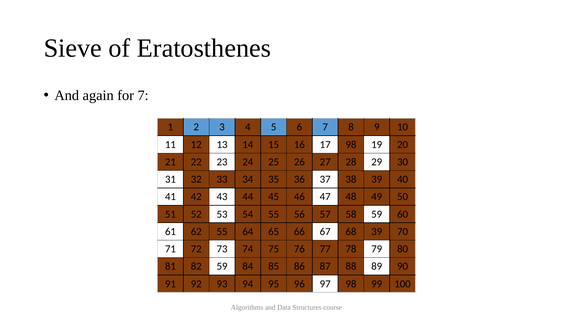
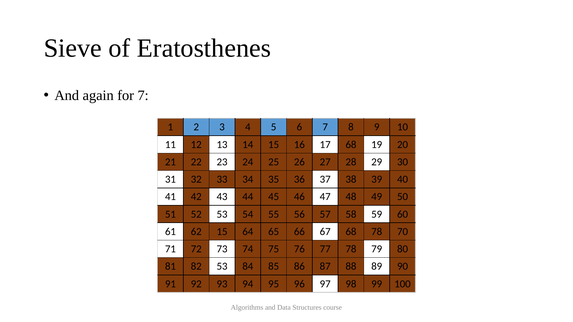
17 98: 98 -> 68 (351, 145)
62 55: 55 -> 15 (222, 232)
68 39: 39 -> 78 (377, 232)
82 59: 59 -> 53 (222, 267)
